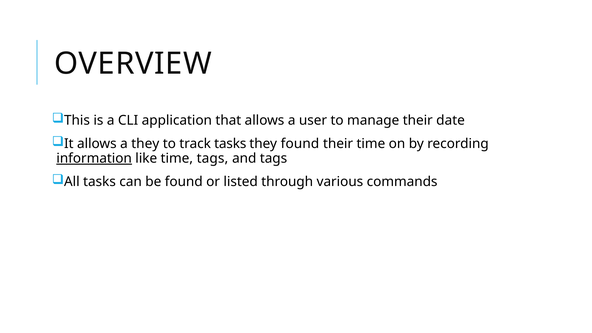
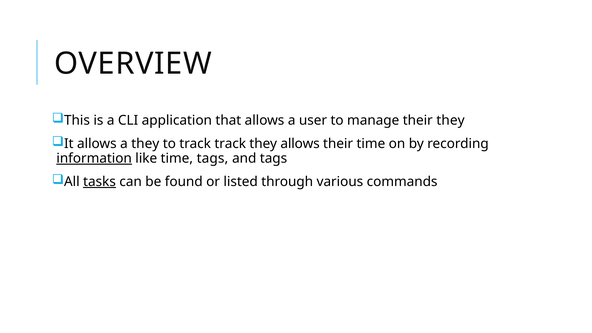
their date: date -> they (450, 120)
track tasks: tasks -> track (230, 144)
they found: found -> allows (300, 144)
tasks underline: none -> present (100, 182)
